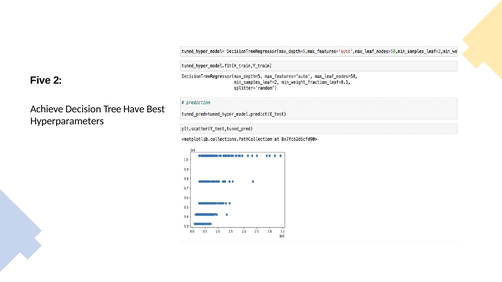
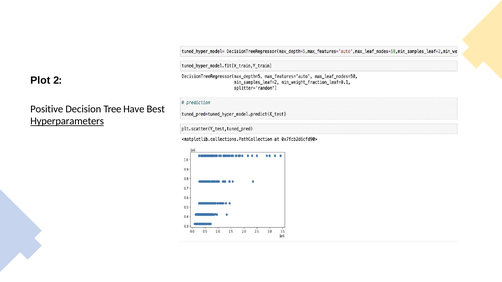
Five: Five -> Plot (40, 80)
Achieve: Achieve -> Positive (47, 109)
Hyperparameters underline: none -> present (67, 121)
